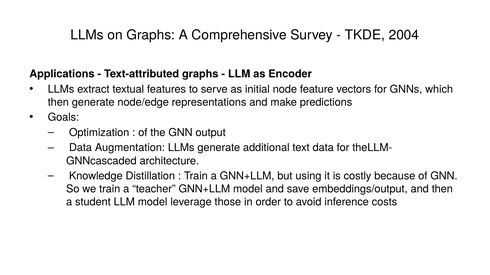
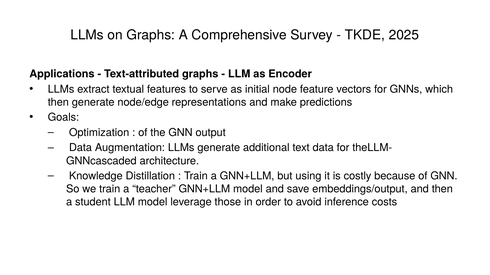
2004: 2004 -> 2025 (404, 35)
